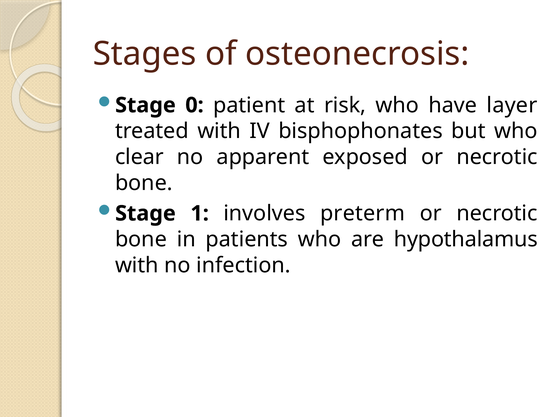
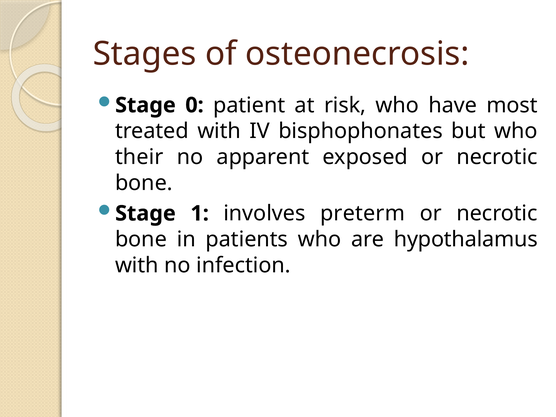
layer: layer -> most (512, 105)
clear: clear -> their (139, 157)
